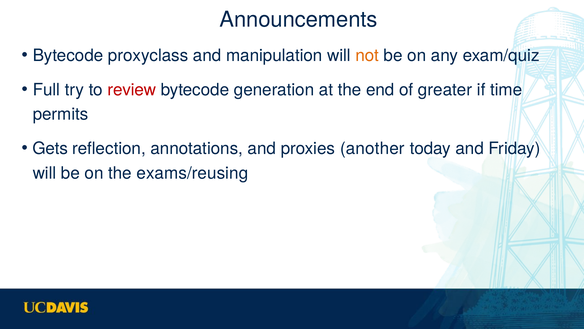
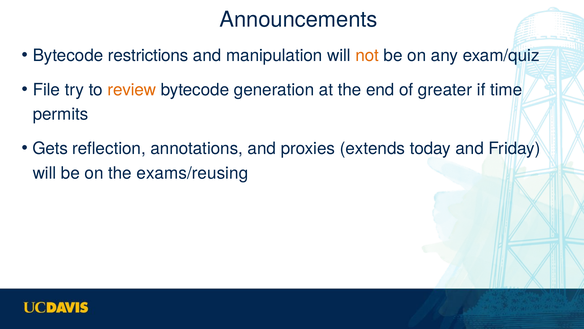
proxyclass: proxyclass -> restrictions (148, 55)
Full: Full -> File (46, 90)
review colour: red -> orange (132, 90)
another: another -> extends (372, 148)
